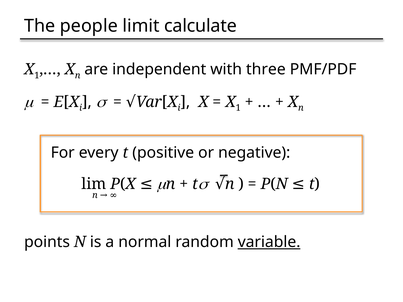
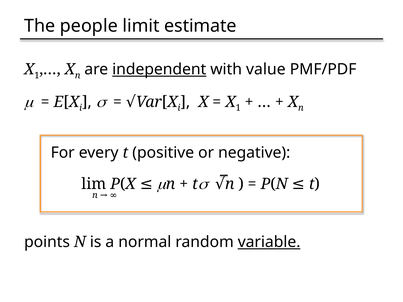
calculate: calculate -> estimate (200, 26)
independent underline: none -> present (159, 70)
three: three -> value (266, 70)
